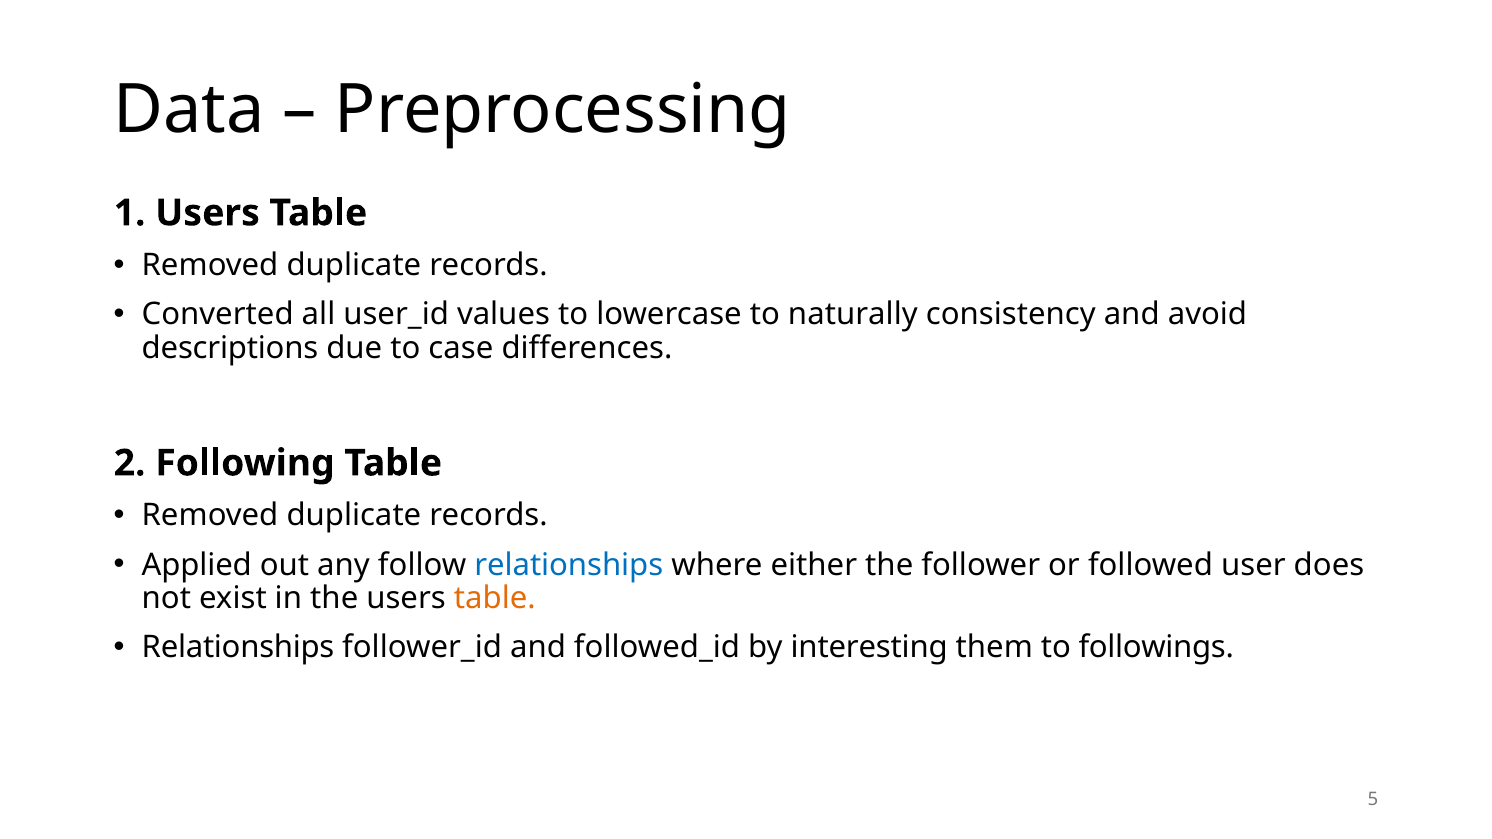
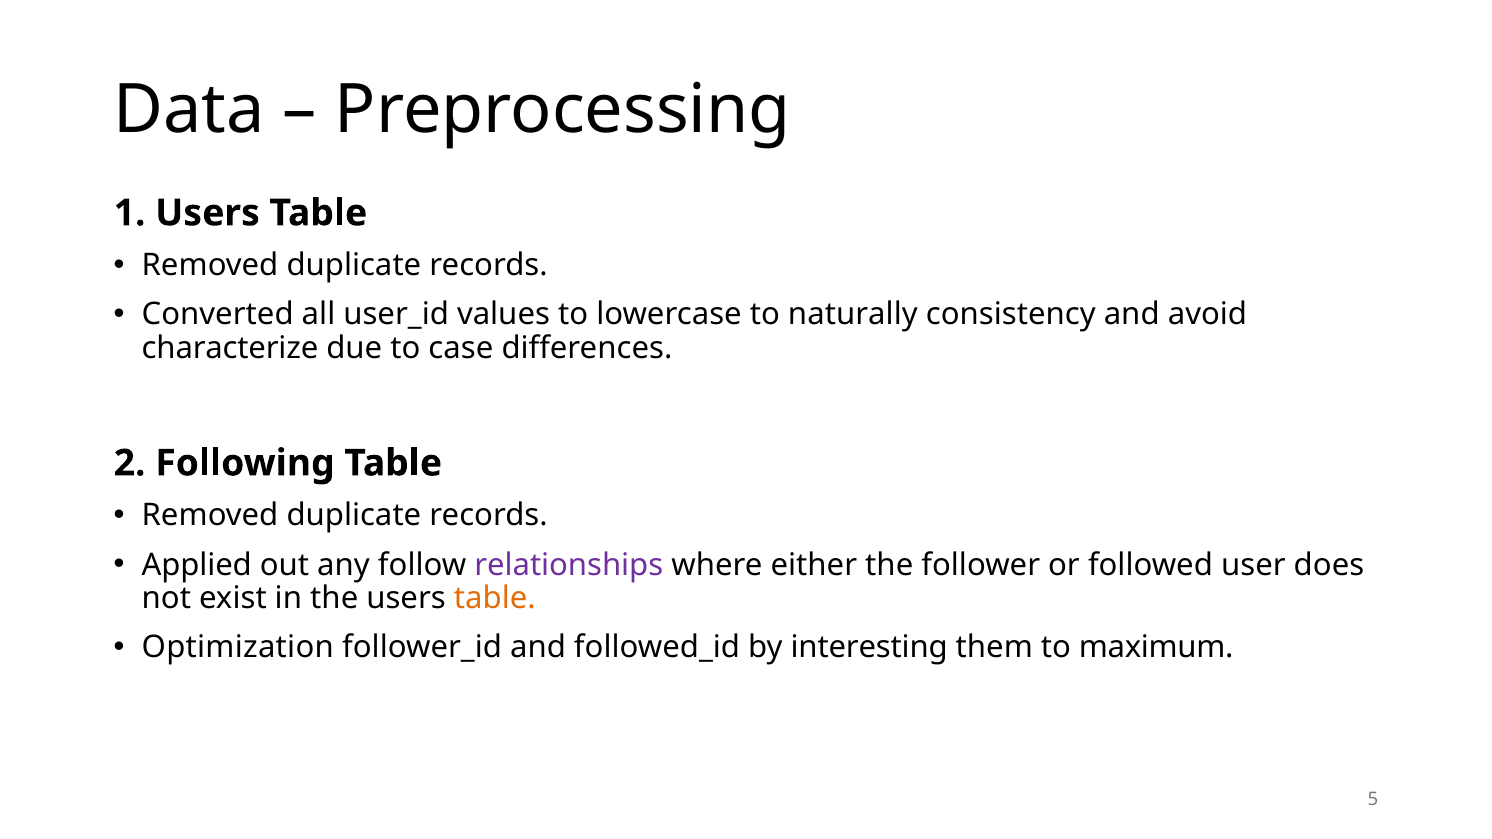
descriptions: descriptions -> characterize (230, 348)
relationships colour: blue -> purple (569, 565)
Relationships: Relationships -> Optimization (238, 648)
followings: followings -> maximum (1156, 648)
